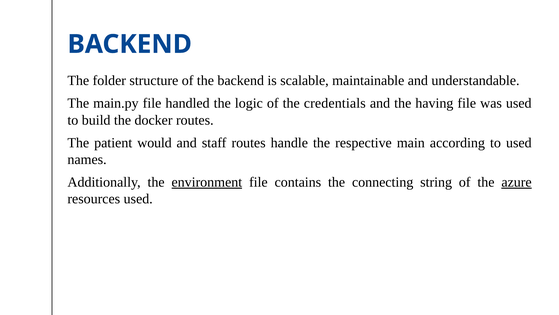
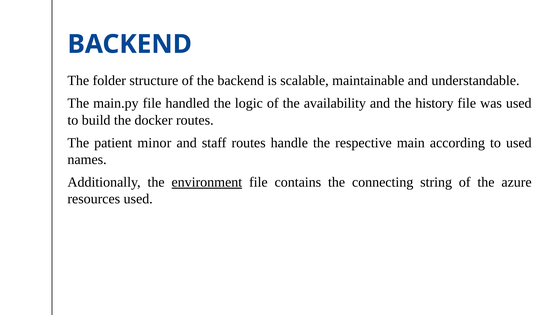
credentials: credentials -> availability (335, 103)
having: having -> history (434, 103)
would: would -> minor (154, 143)
azure underline: present -> none (517, 182)
